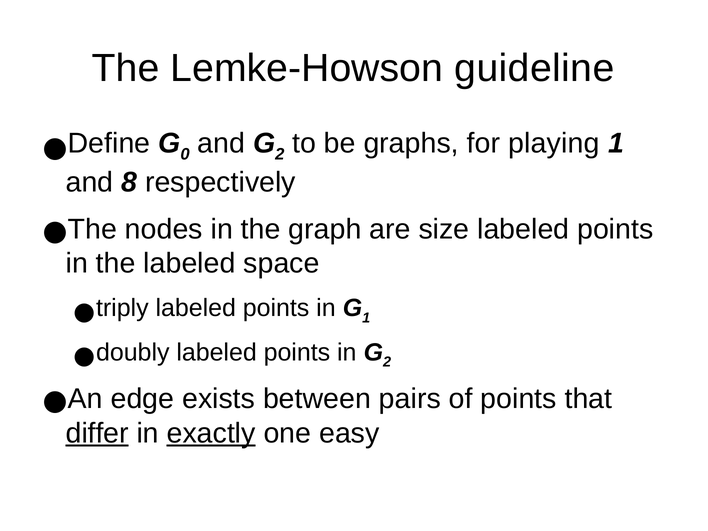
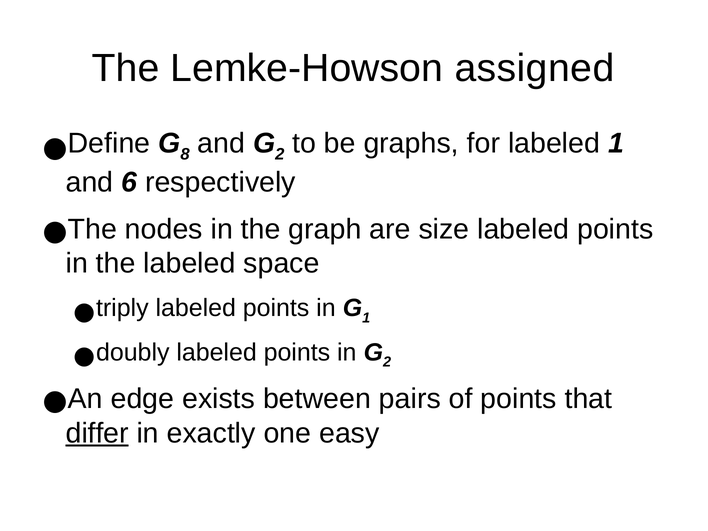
guideline: guideline -> assigned (534, 68)
0: 0 -> 8 (185, 154)
for playing: playing -> labeled (554, 143)
8: 8 -> 6 (129, 182)
exactly underline: present -> none (211, 433)
